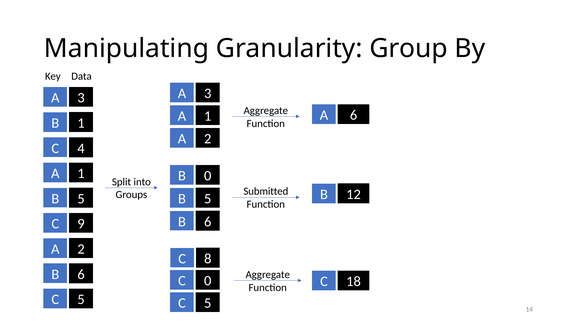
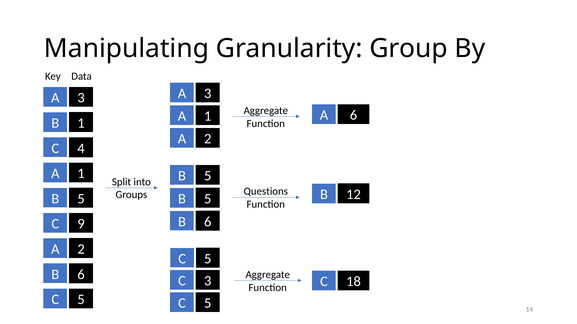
0: 0 -> 5 (208, 176)
Submitted: Submitted -> Questions (266, 192)
8: 8 -> 5 (208, 259)
C 0: 0 -> 3 (208, 281)
